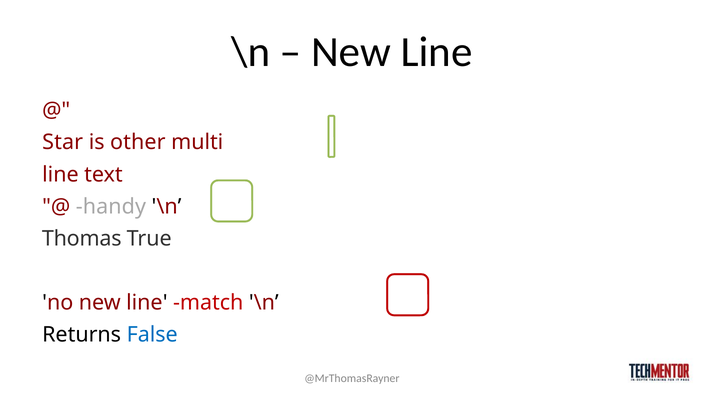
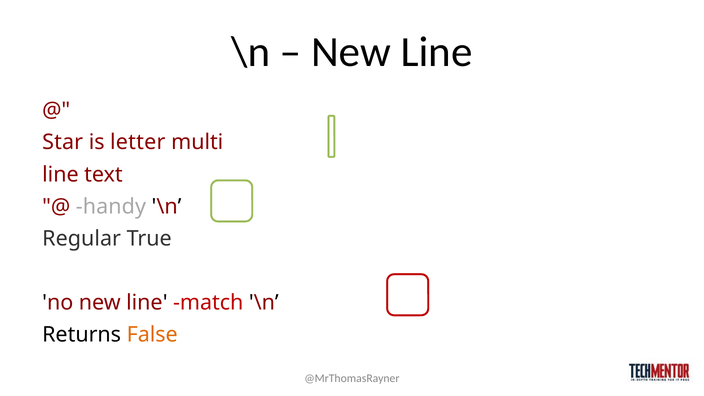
other: other -> letter (138, 142)
Thomas: Thomas -> Regular (82, 239)
False colour: blue -> orange (152, 335)
